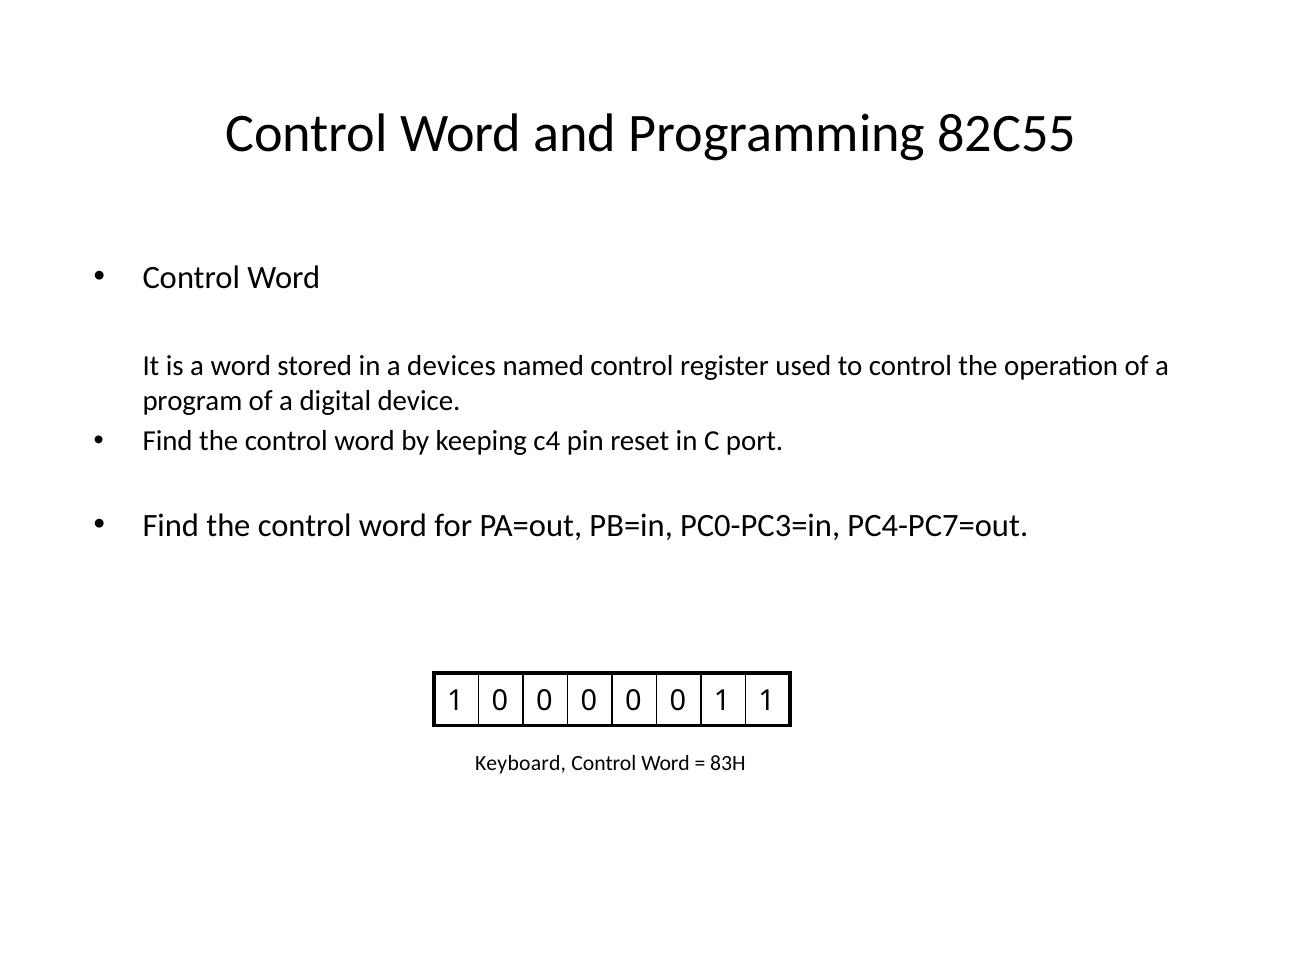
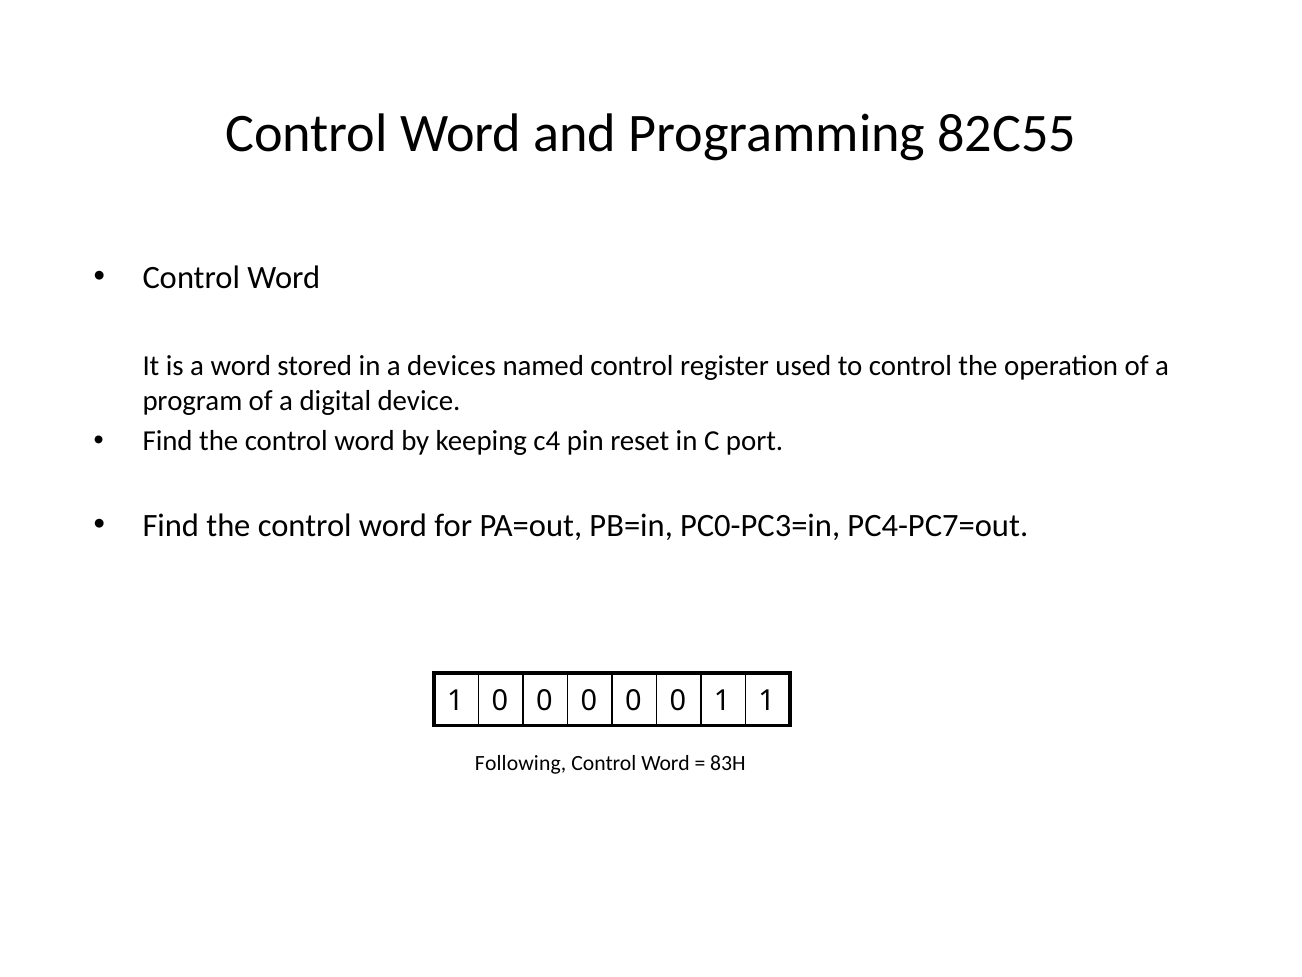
Keyboard: Keyboard -> Following (521, 763)
